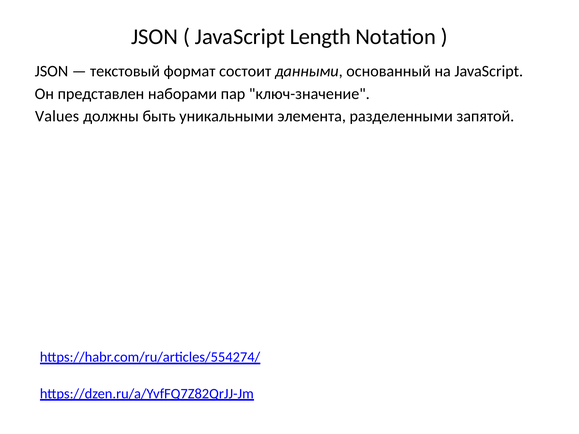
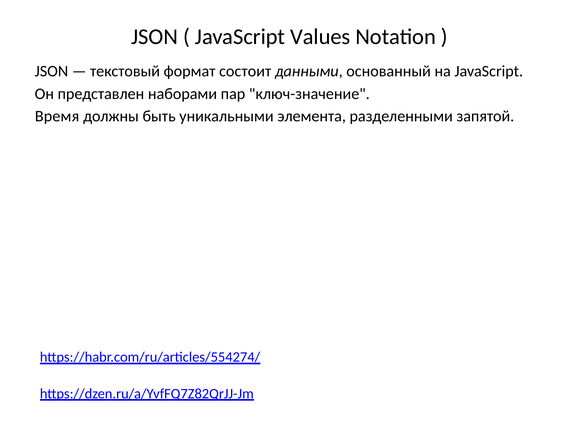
Length: Length -> Values (320, 37)
Values: Values -> Время (57, 116)
